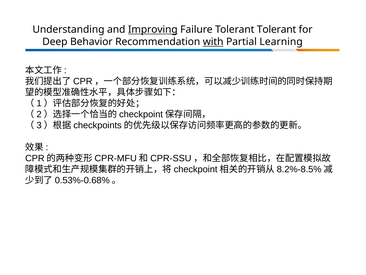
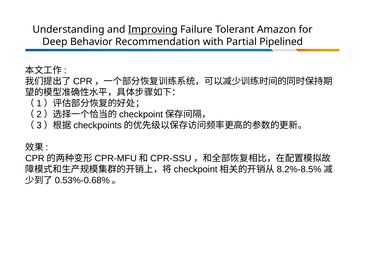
Tolerant Tolerant: Tolerant -> Amazon (277, 30)
with underline: present -> none (213, 42)
Learning: Learning -> Pipelined (281, 42)
